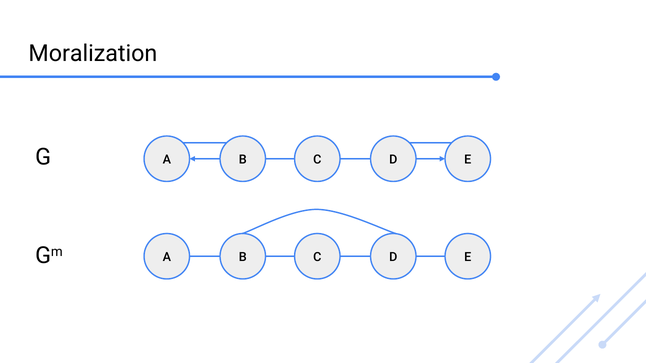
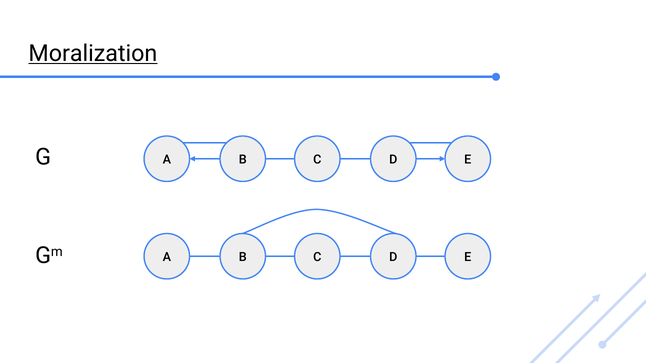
Moralization underline: none -> present (93, 54)
